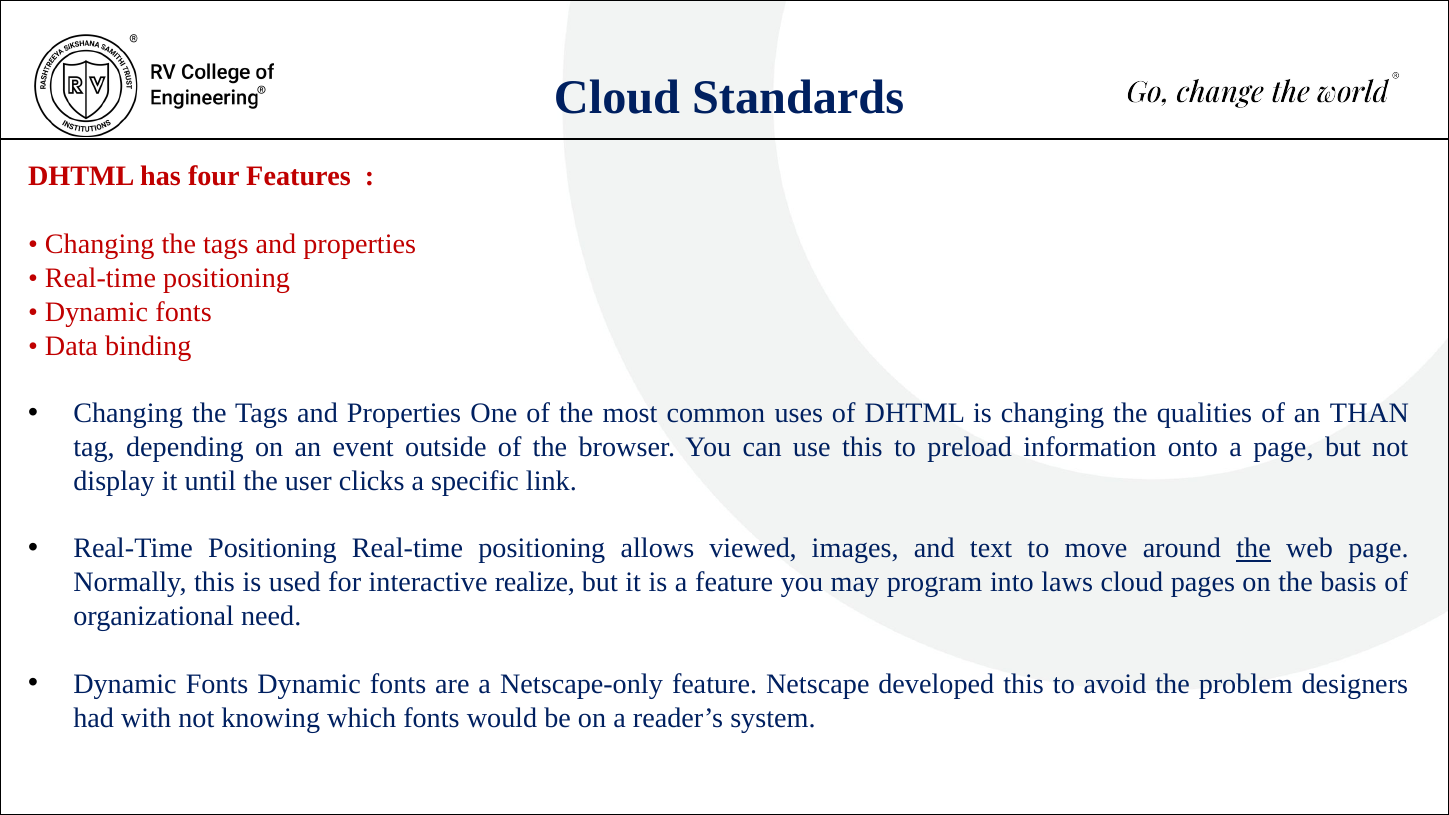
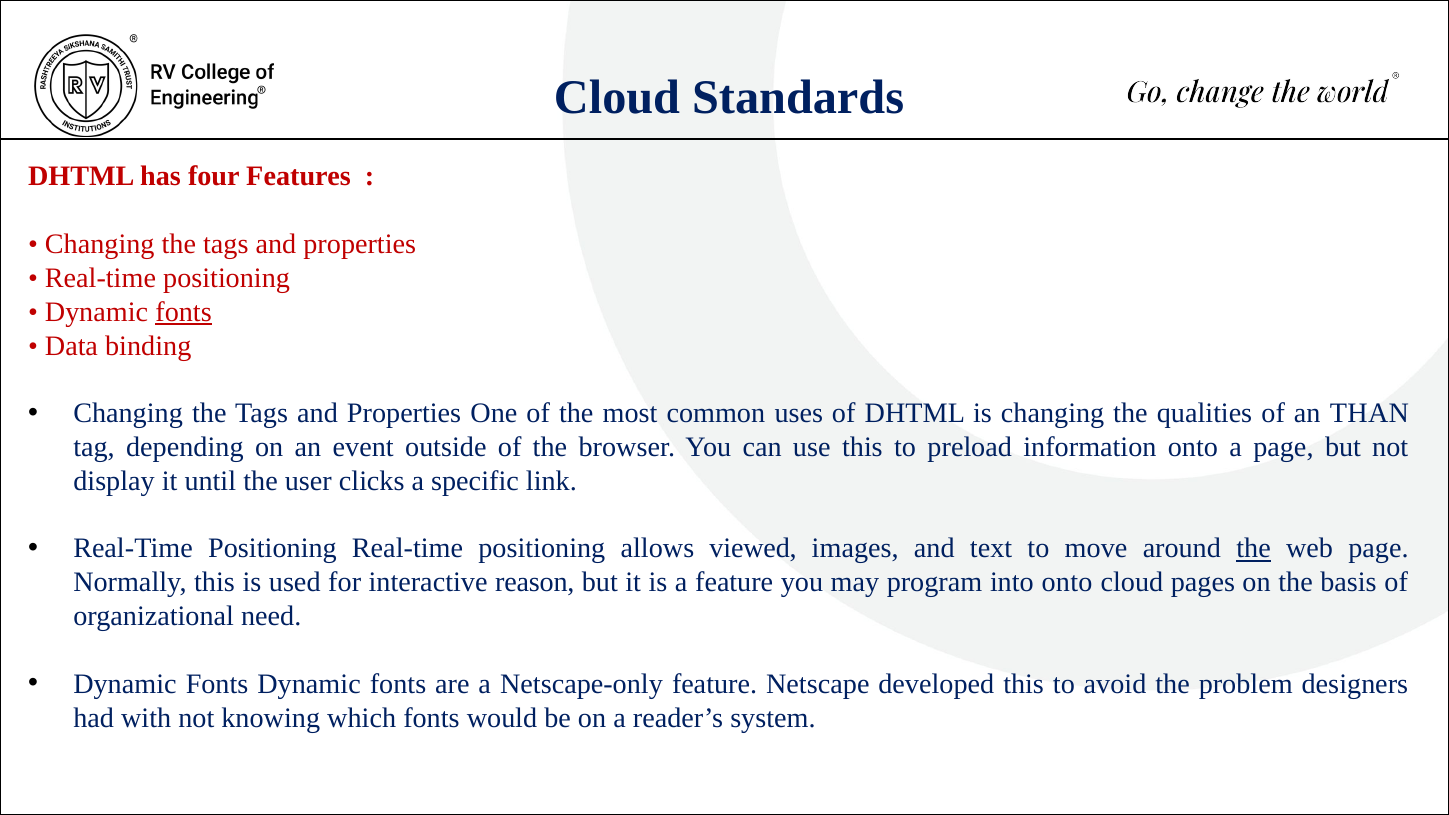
fonts underline: none -> present (184, 312)
realize: realize -> reason (535, 583)
into laws: laws -> onto (1067, 583)
